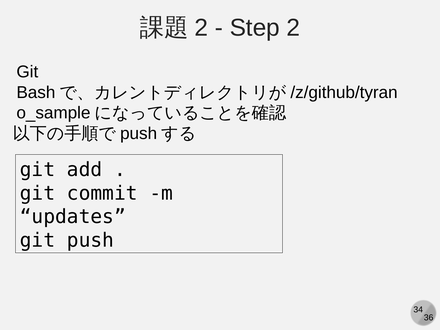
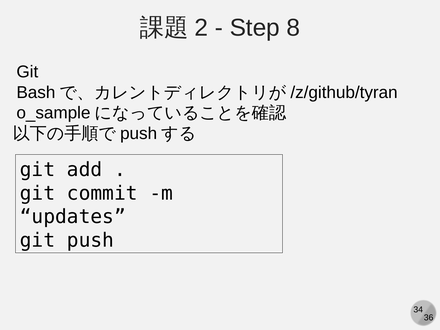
Step 2: 2 -> 8 (293, 28)
